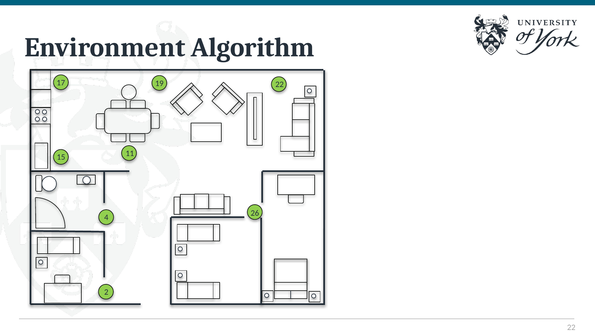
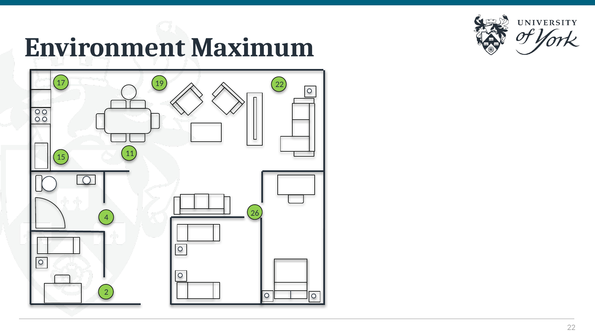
Algorithm: Algorithm -> Maximum (253, 47)
